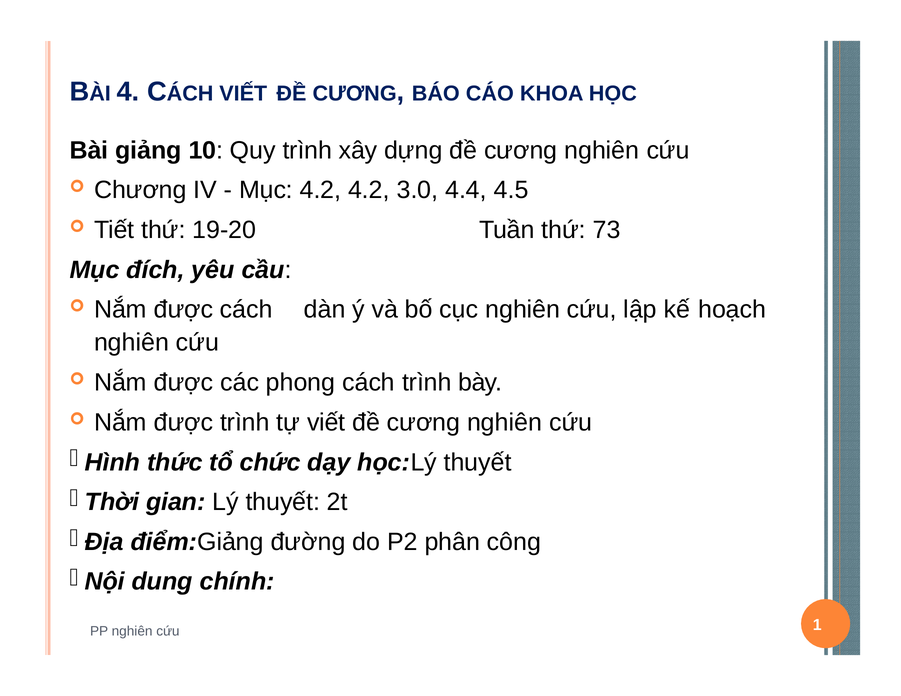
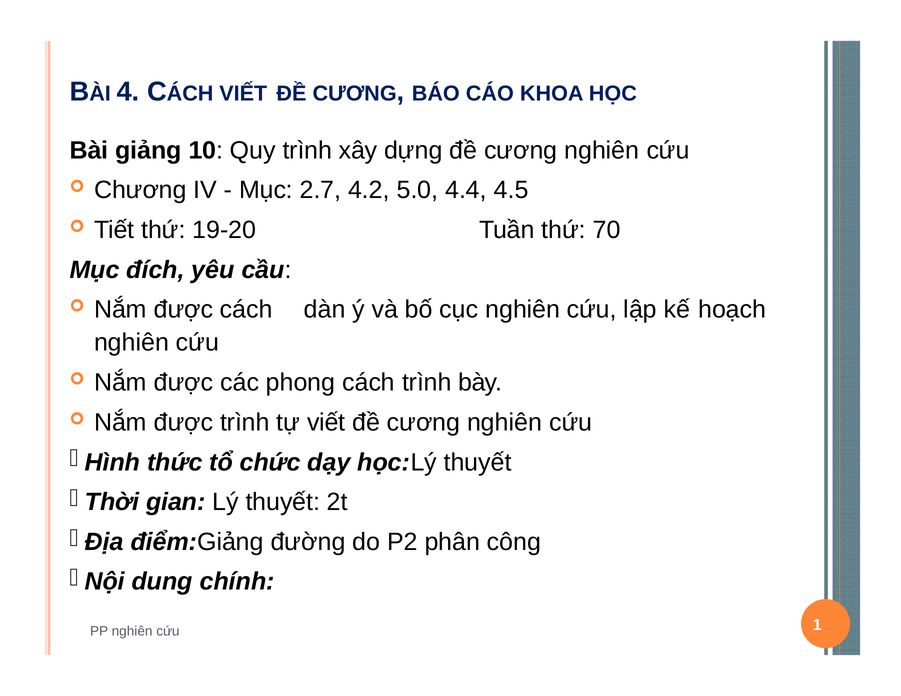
Mục 4.2: 4.2 -> 2.7 (320, 190)
3.0: 3.0 -> 5.0 (417, 190)
73: 73 -> 70 (607, 230)
